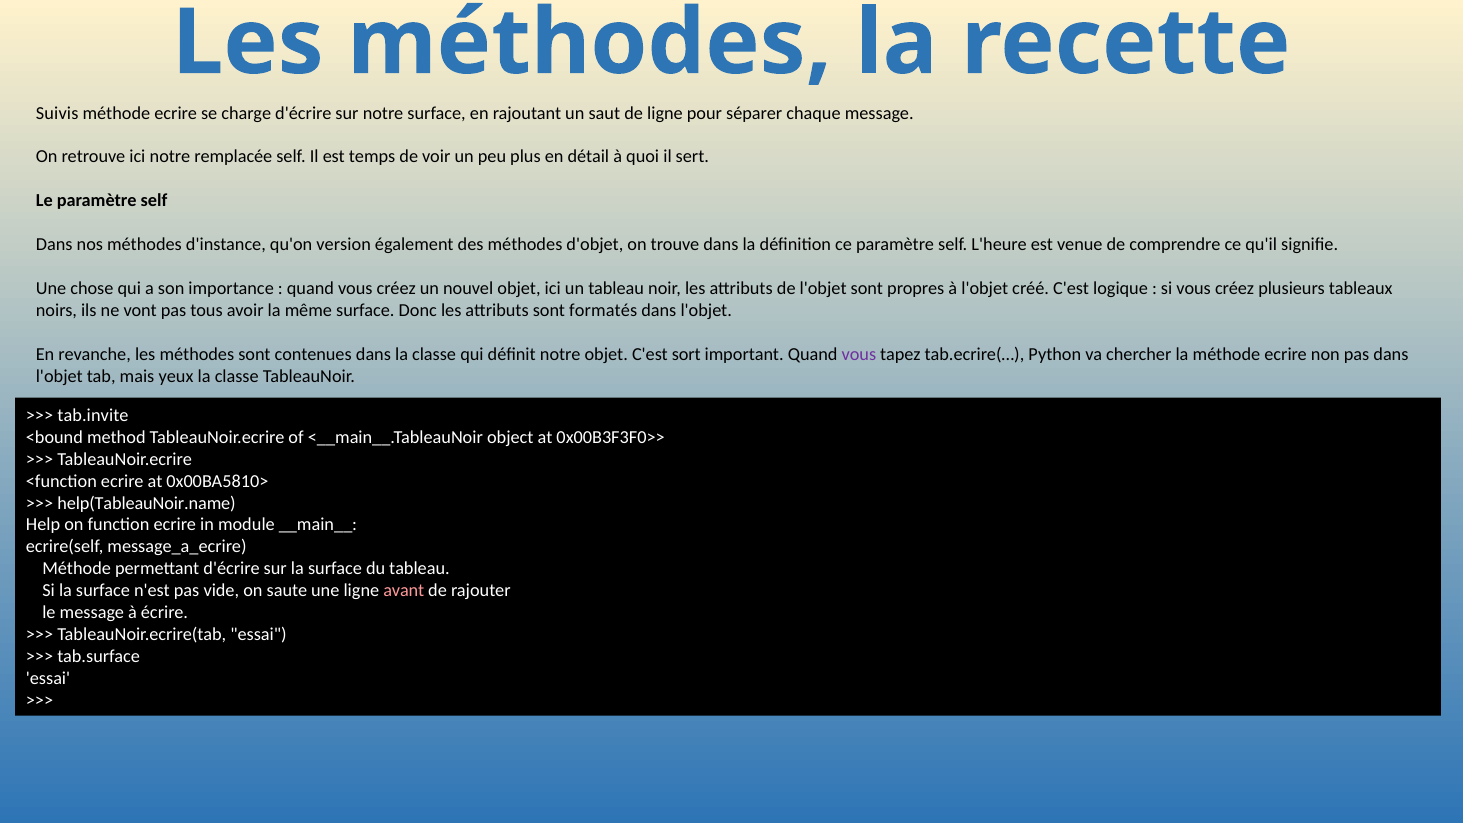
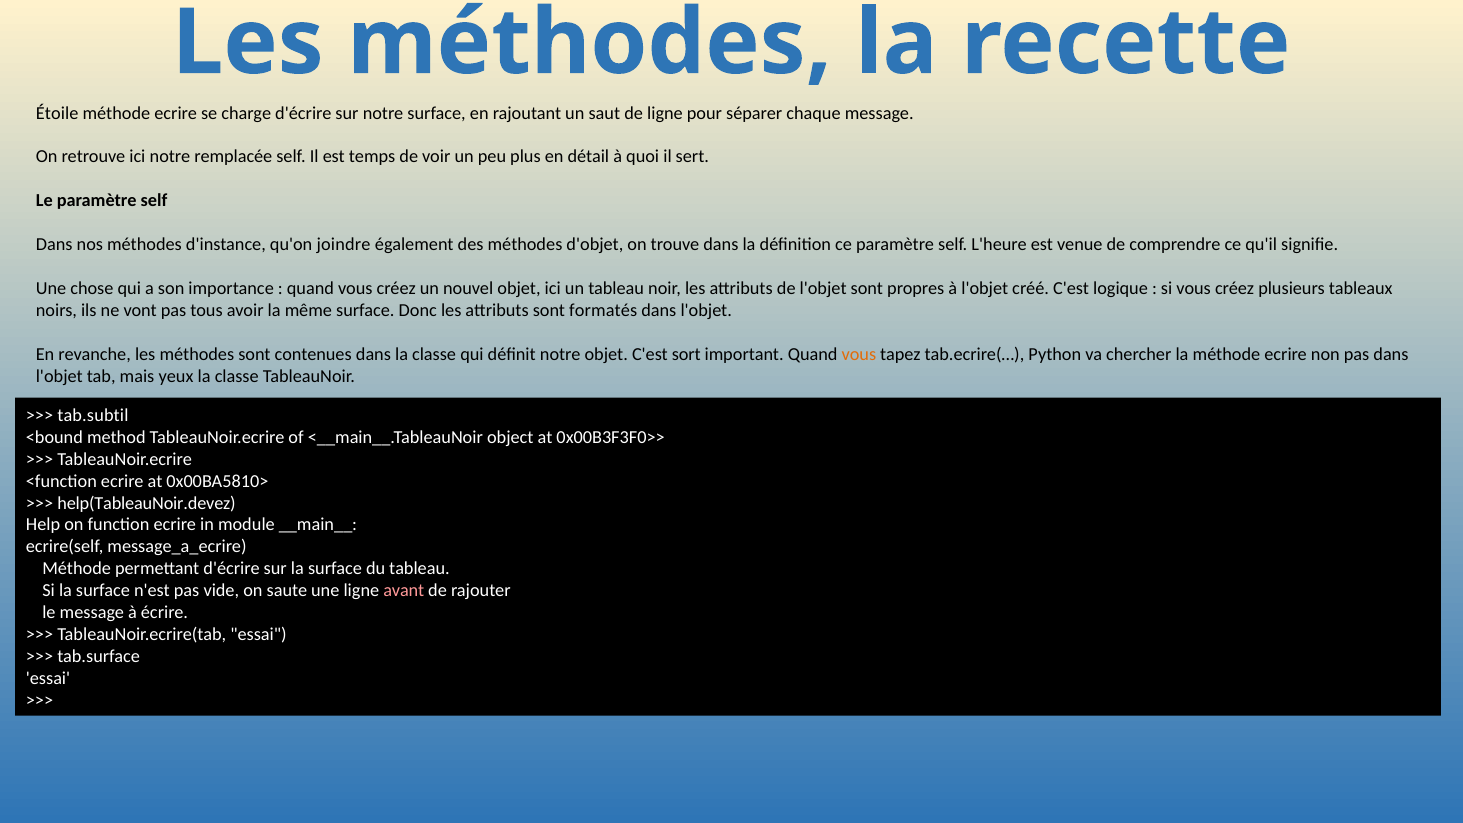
Suivis: Suivis -> Étoile (57, 113)
version: version -> joindre (344, 245)
vous colour: purple -> orange (859, 354)
tab.invite: tab.invite -> tab.subtil (93, 415)
help(TableauNoir.name: help(TableauNoir.name -> help(TableauNoir.devez (147, 503)
